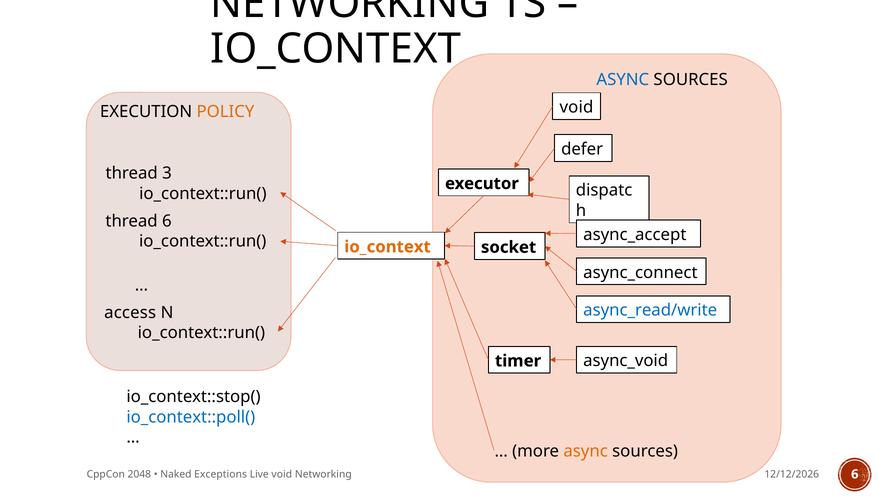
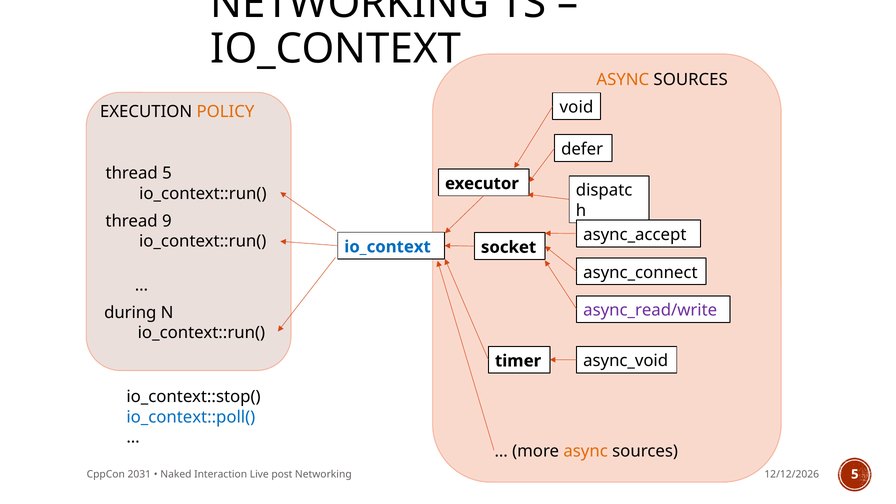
ASYNC colour: blue -> orange (623, 80)
thread 3: 3 -> 5 (167, 173)
thread 6: 6 -> 9 (167, 221)
io_context colour: orange -> blue (388, 247)
async_read/write colour: blue -> purple (650, 310)
access: access -> during (130, 313)
2048: 2048 -> 2031 (139, 474)
Exceptions: Exceptions -> Interaction (221, 474)
Live void: void -> post (282, 474)
Networking 6: 6 -> 5 (855, 474)
